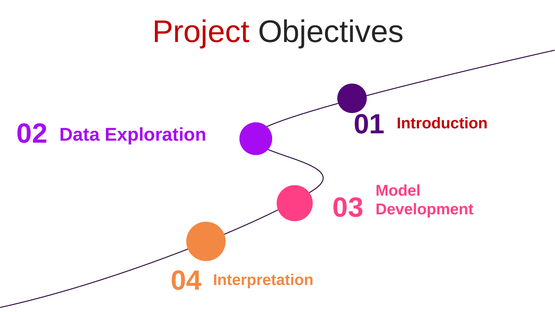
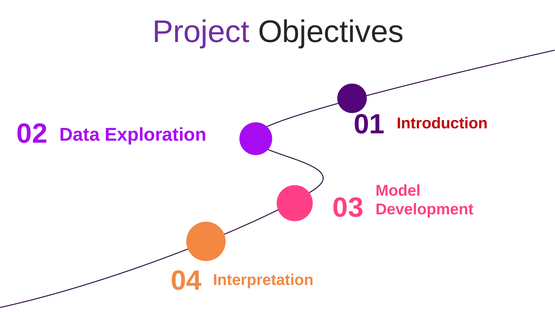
Project colour: red -> purple (201, 32)
